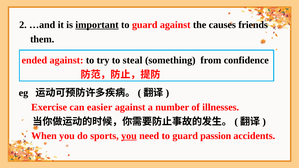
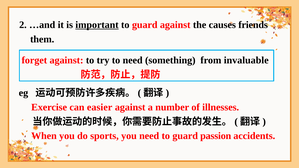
ended: ended -> forget (34, 60)
to steal: steal -> need (133, 60)
confidence: confidence -> invaluable (246, 60)
you underline: present -> none (129, 136)
